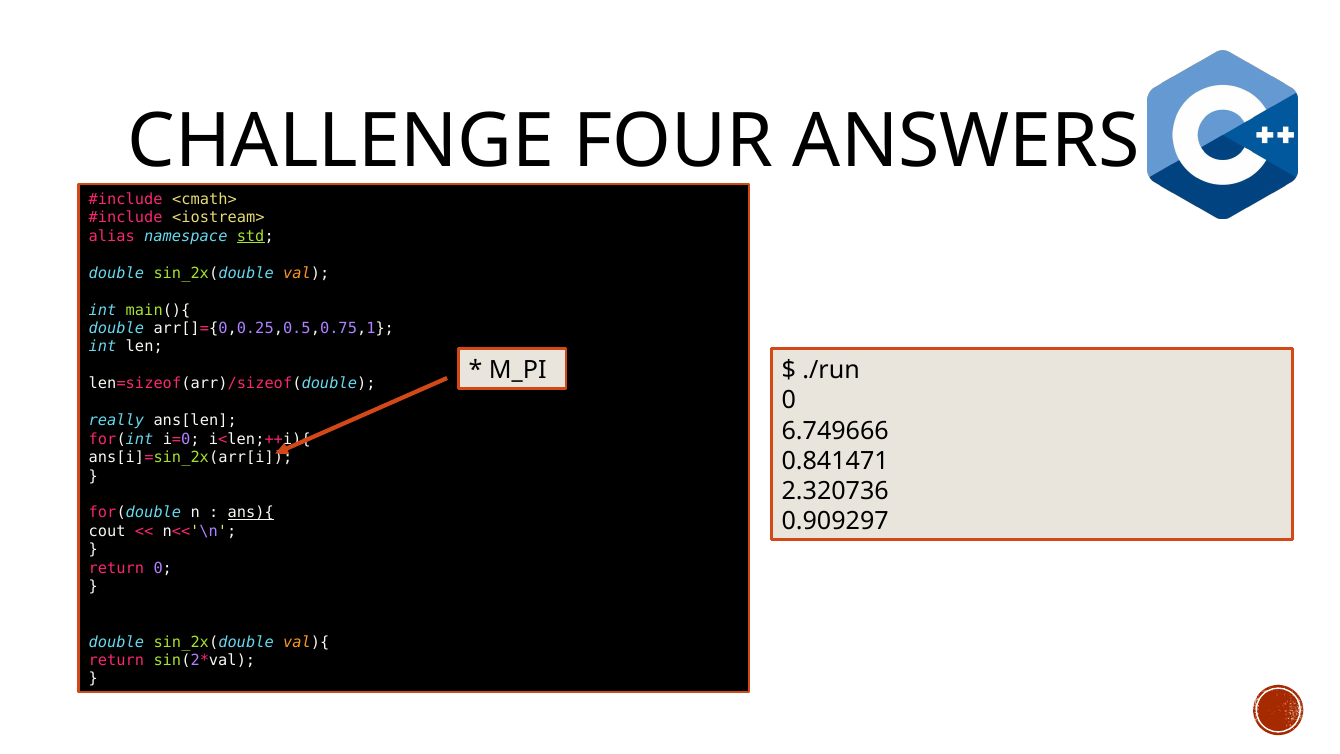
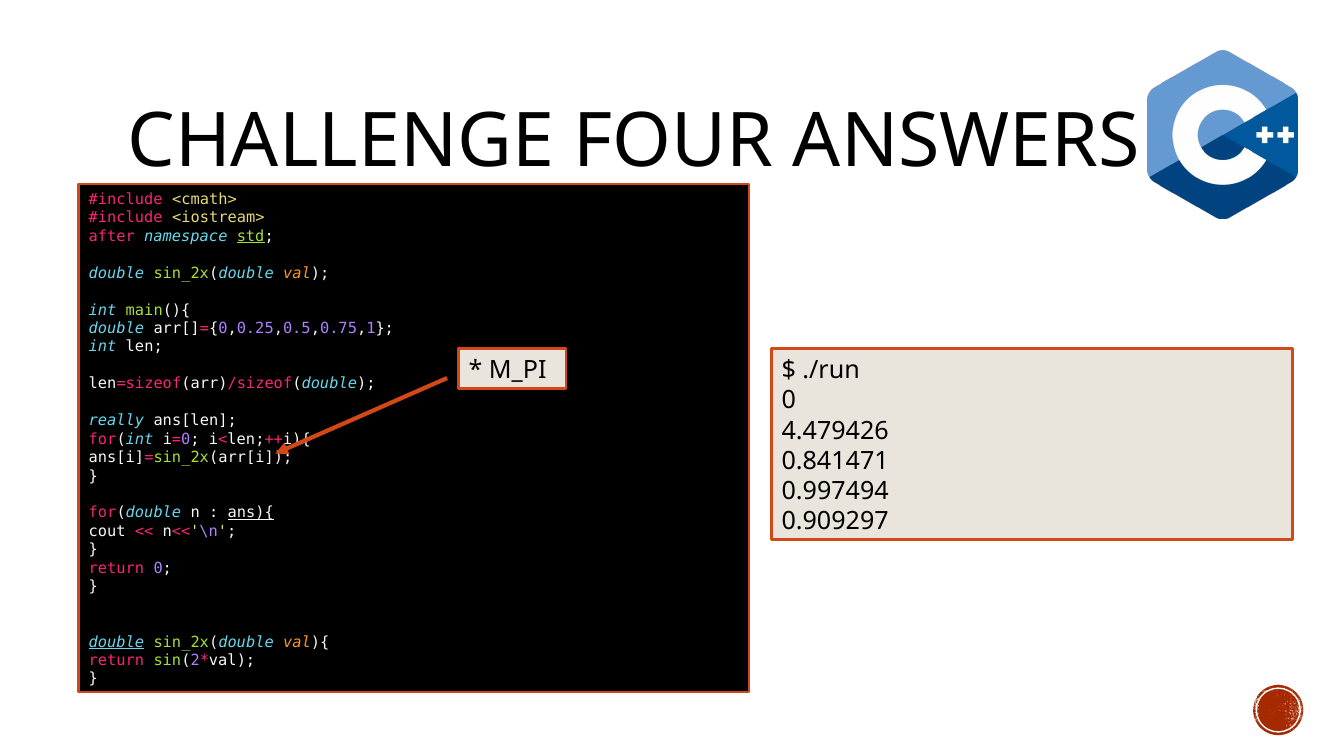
alias: alias -> after (112, 236)
6.749666: 6.749666 -> 4.479426 (835, 431)
2.320736: 2.320736 -> 0.997494 (835, 491)
double underline: none -> present (116, 642)
